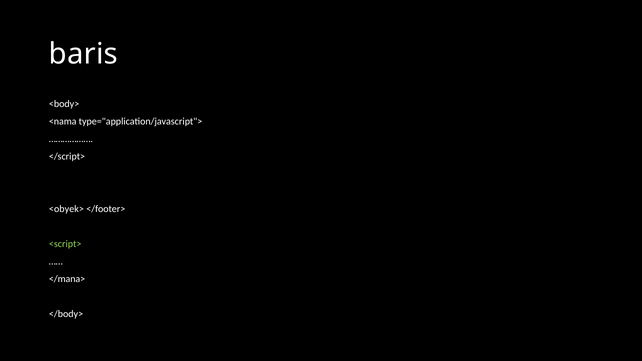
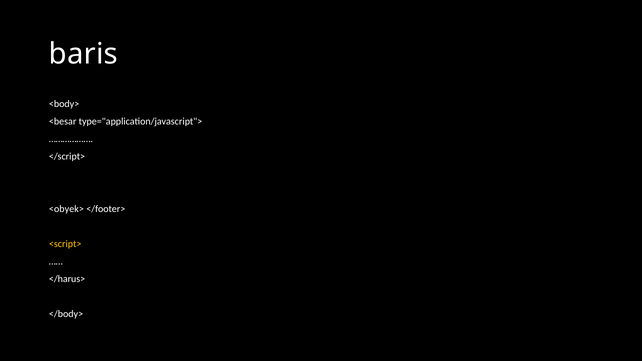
<nama: <nama -> <besar (63, 121)
<script> colour: light green -> yellow (65, 244)
</mana>: </mana> -> </harus> (67, 279)
